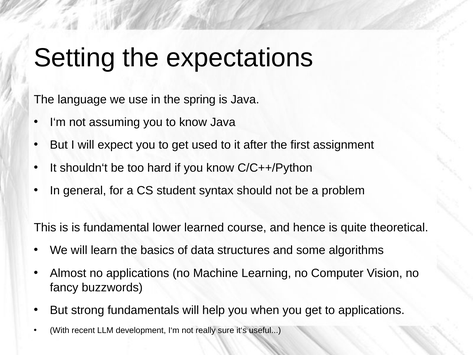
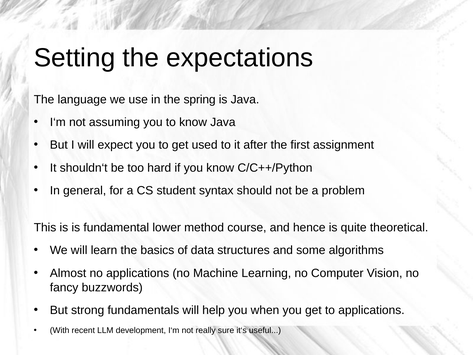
learned: learned -> method (204, 227)
